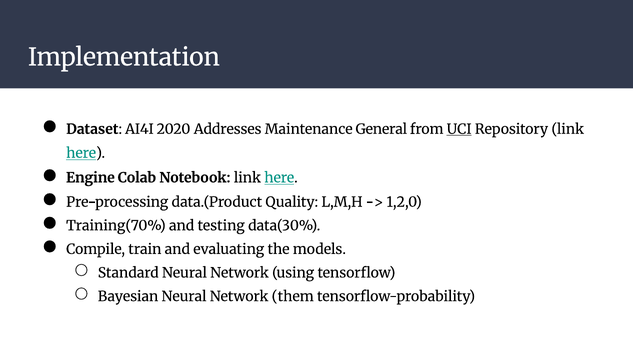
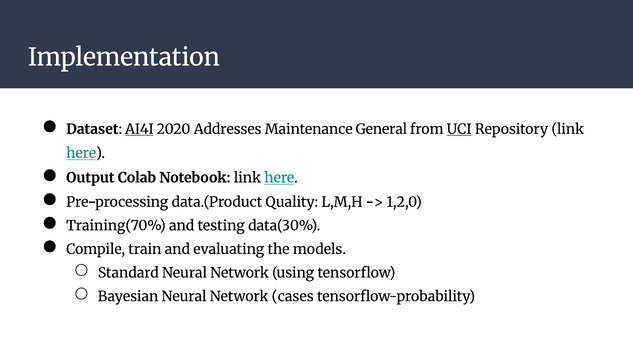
AI4I underline: none -> present (139, 129)
Engine: Engine -> Output (90, 178)
them: them -> cases (293, 297)
